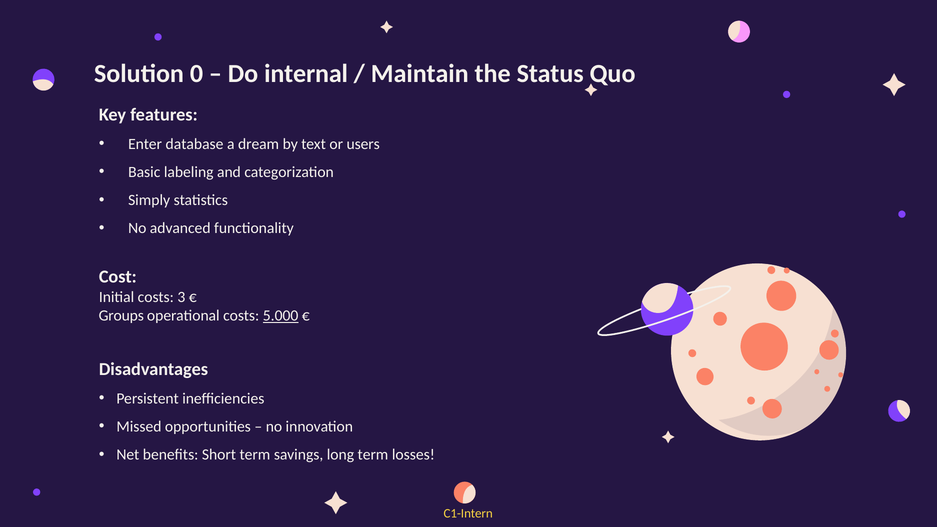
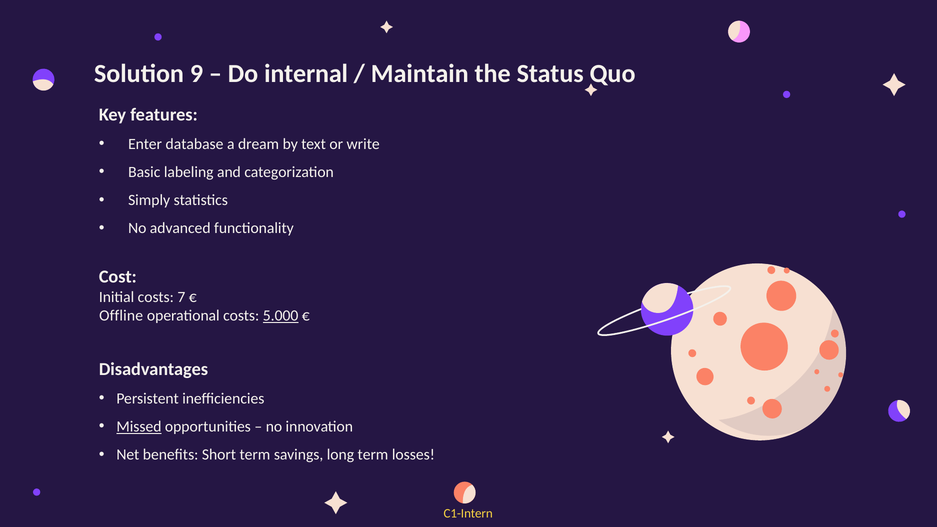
0: 0 -> 9 (196, 74)
users: users -> write (363, 144)
3: 3 -> 7 (181, 297)
Groups: Groups -> Offline (121, 316)
Missed underline: none -> present (139, 427)
